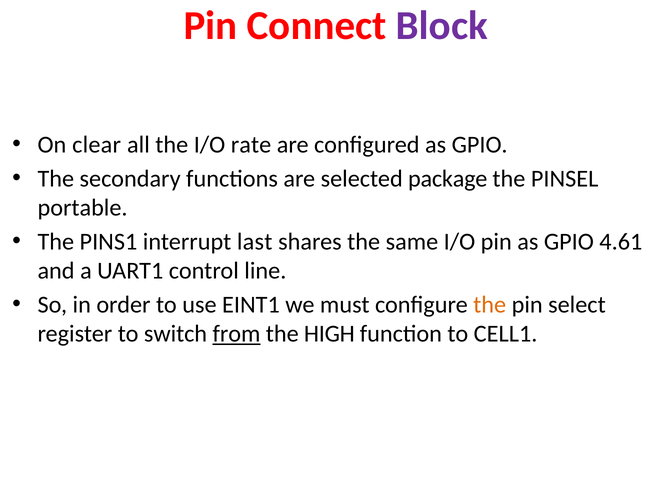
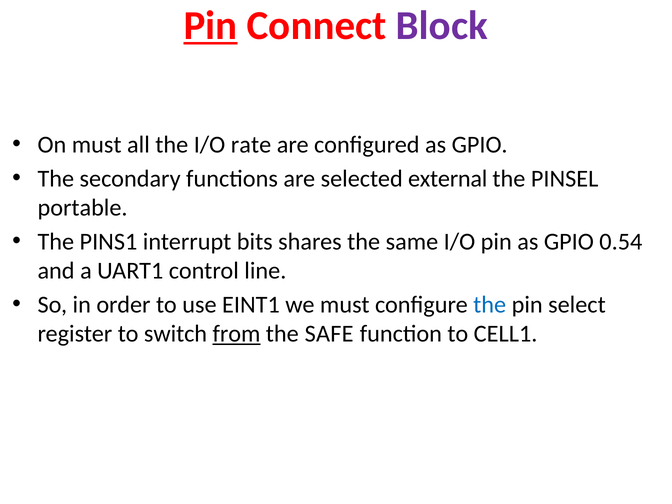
Pin underline: none -> present (211, 26)
On clear: clear -> must (97, 145)
package: package -> external (448, 179)
last: last -> bits (255, 242)
4.61: 4.61 -> 0.54 (621, 242)
the colour: orange -> blue (490, 305)
HIGH: HIGH -> SAFE (329, 334)
